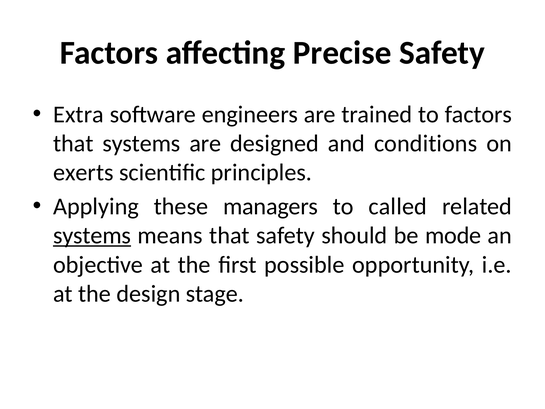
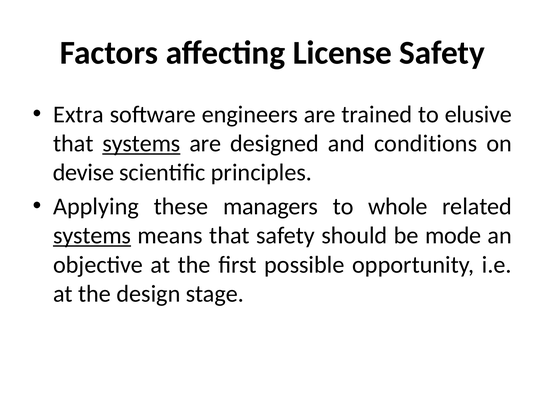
Precise: Precise -> License (342, 53)
to factors: factors -> elusive (478, 114)
systems underline: none -> present (141, 143)
exerts: exerts -> devise (83, 172)
called: called -> whole (398, 206)
